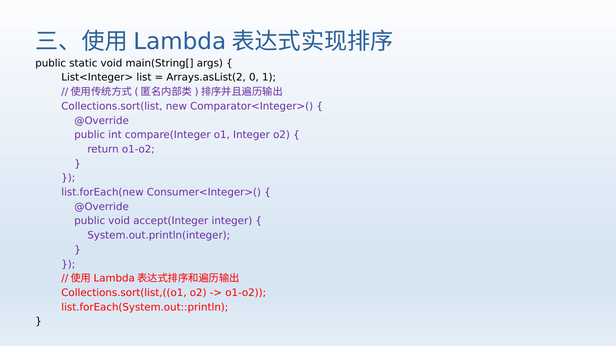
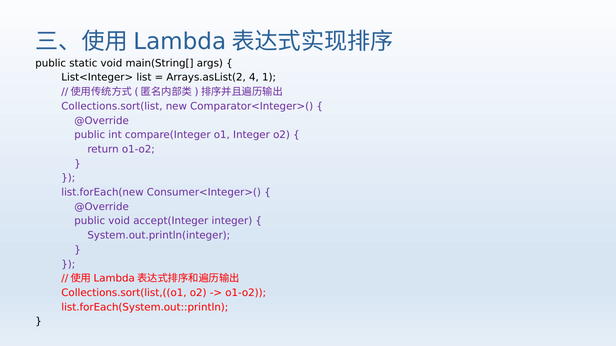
0: 0 -> 4 (254, 78)
